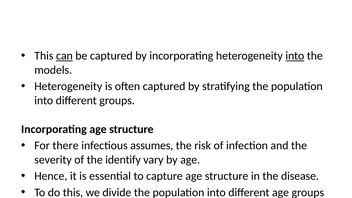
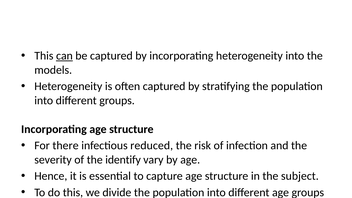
into underline: present -> none (295, 56)
assumes: assumes -> reduced (152, 146)
in the disease: disease -> subject (300, 176)
